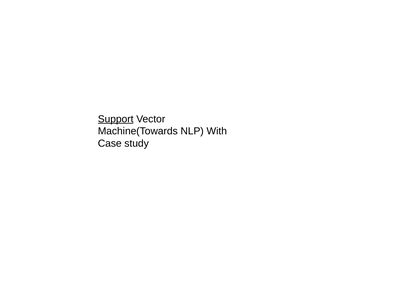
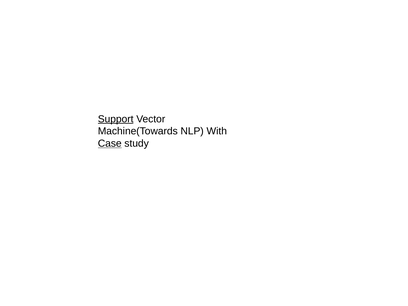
Case underline: none -> present (110, 143)
